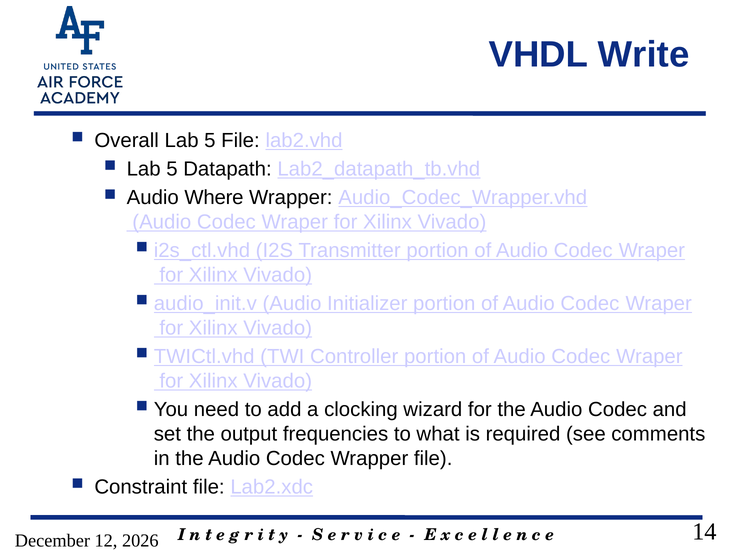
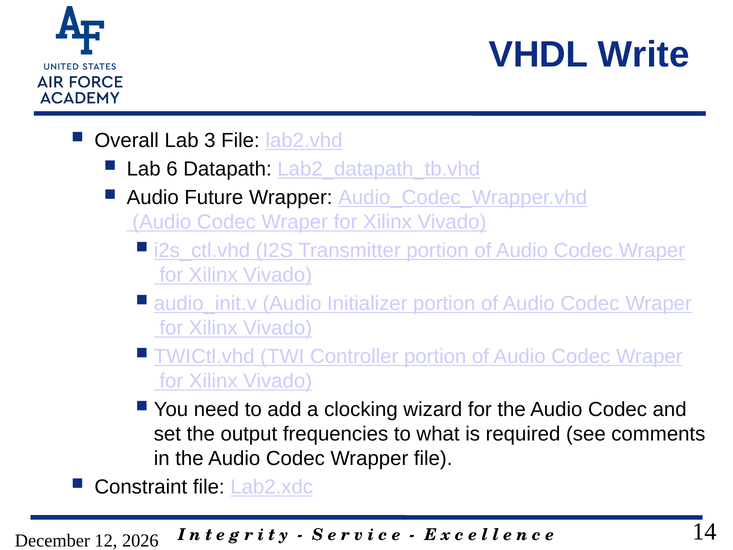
Overall Lab 5: 5 -> 3 (210, 141)
5: 5 -> 6 (172, 169)
Where: Where -> Future (214, 198)
